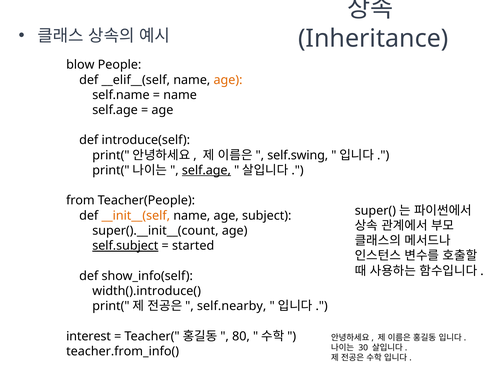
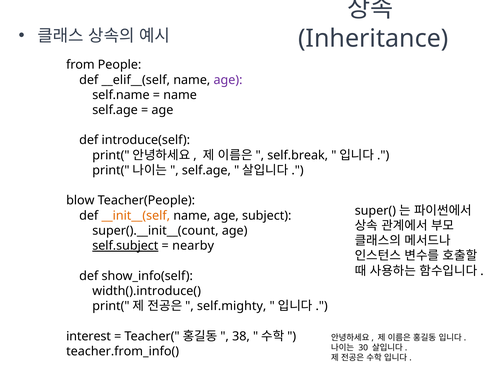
blow: blow -> from (80, 65)
age colour: orange -> purple (228, 80)
self.swing: self.swing -> self.break (298, 155)
self.age underline: present -> none (206, 170)
from: from -> blow (80, 200)
started: started -> nearby (193, 245)
self.nearby: self.nearby -> self.mighty (232, 306)
80: 80 -> 38 (241, 336)
